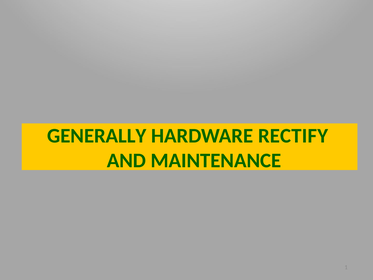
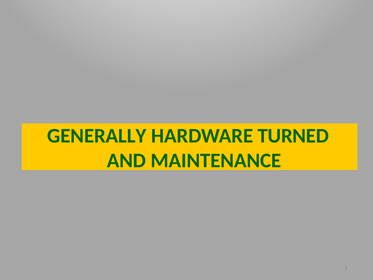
RECTIFY: RECTIFY -> TURNED (293, 136)
